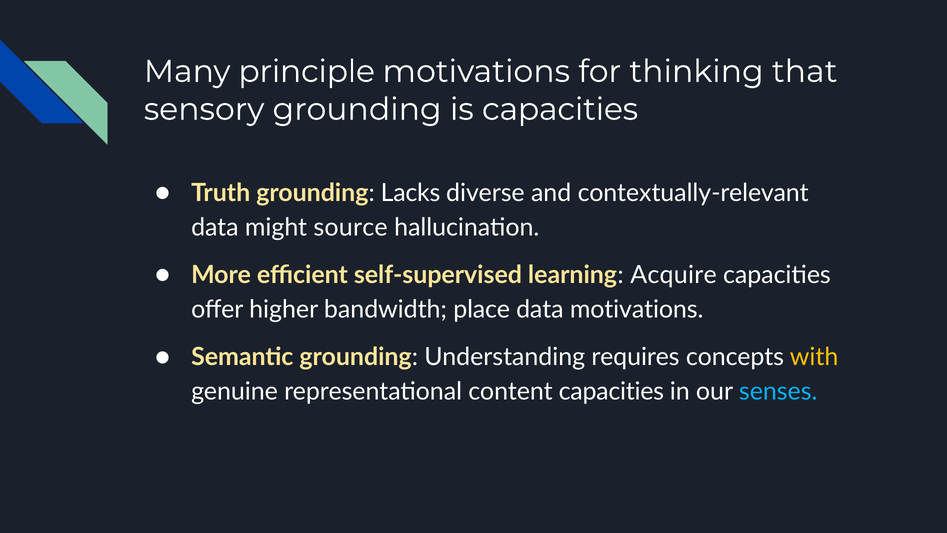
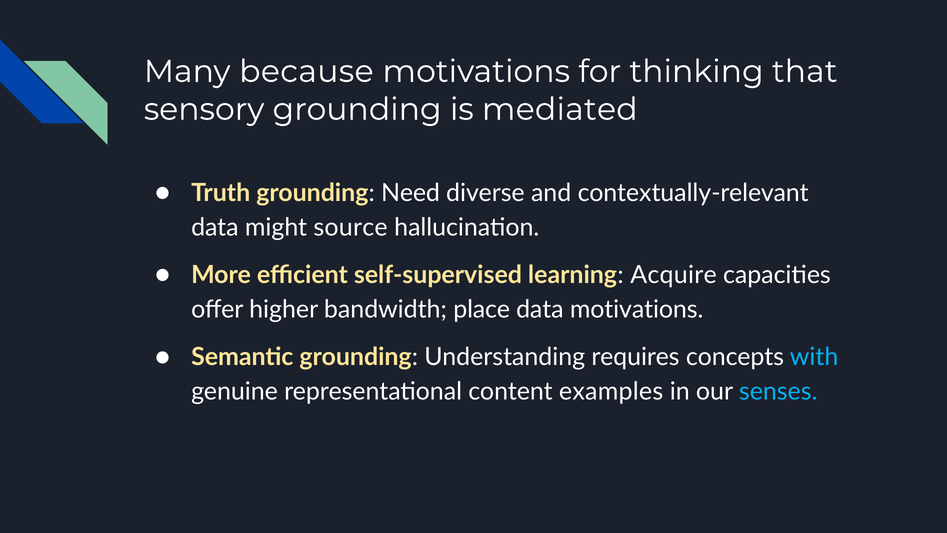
principle: principle -> because (306, 71)
is capacities: capacities -> mediated (560, 109)
Lacks: Lacks -> Need (411, 193)
with colour: yellow -> light blue (814, 357)
content capacities: capacities -> examples (611, 391)
